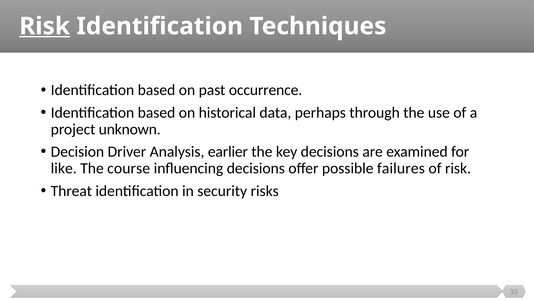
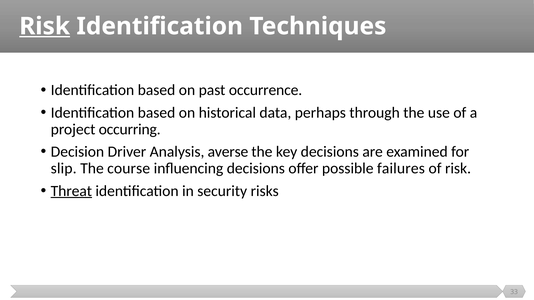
unknown: unknown -> occurring (130, 129)
earlier: earlier -> averse (228, 152)
like: like -> slip (64, 169)
Threat underline: none -> present (71, 191)
